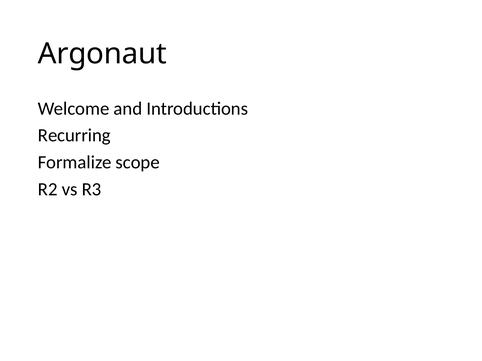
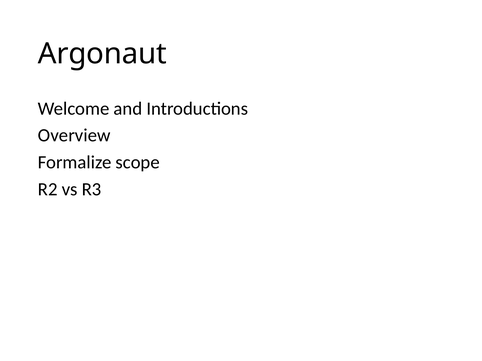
Recurring: Recurring -> Overview (74, 136)
